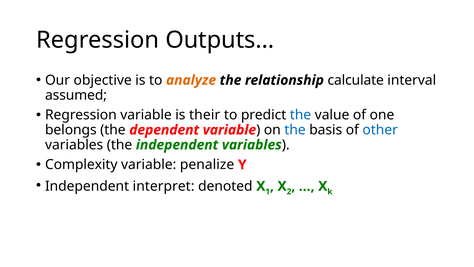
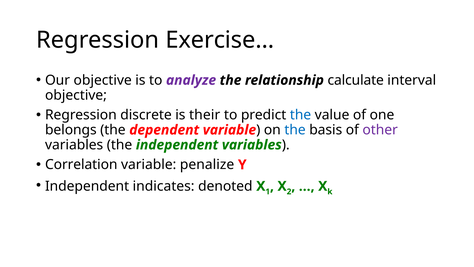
Outputs…: Outputs… -> Exercise… (220, 40)
analyze colour: orange -> purple (191, 80)
assumed: assumed -> objective (76, 95)
Regression variable: variable -> discrete (146, 115)
other colour: blue -> purple (380, 130)
Complexity: Complexity -> Correlation (81, 165)
interpret: interpret -> indicates (164, 186)
